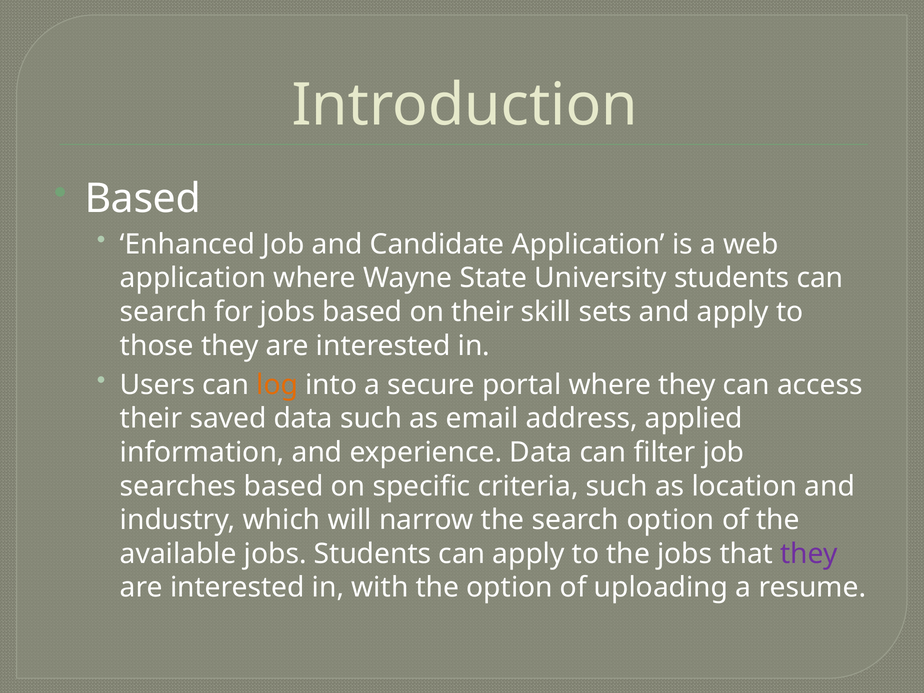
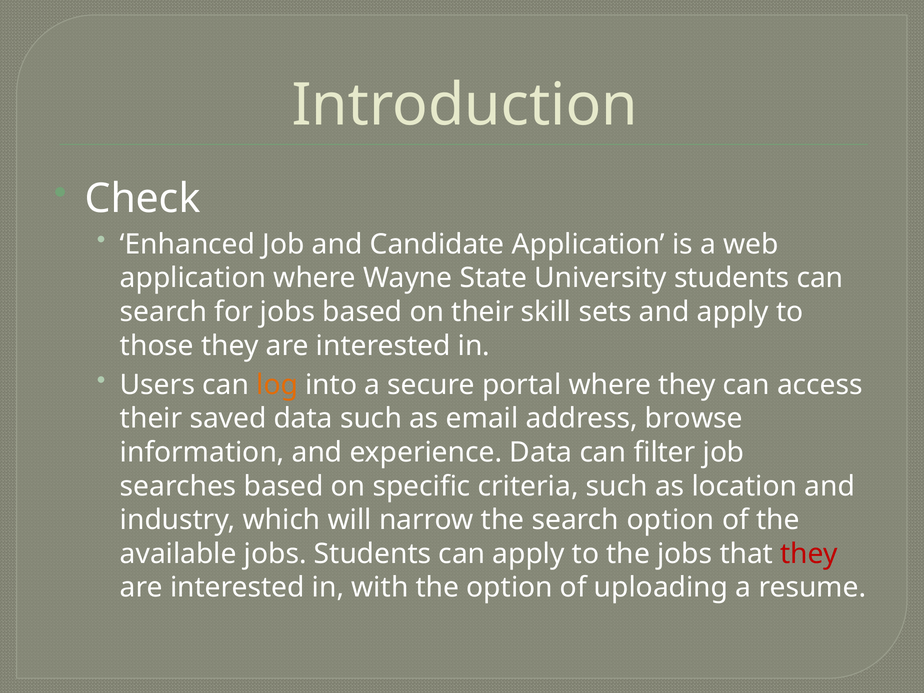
Based: Based -> Check (143, 198)
applied: applied -> browse (694, 419)
they colour: purple -> red (809, 554)
